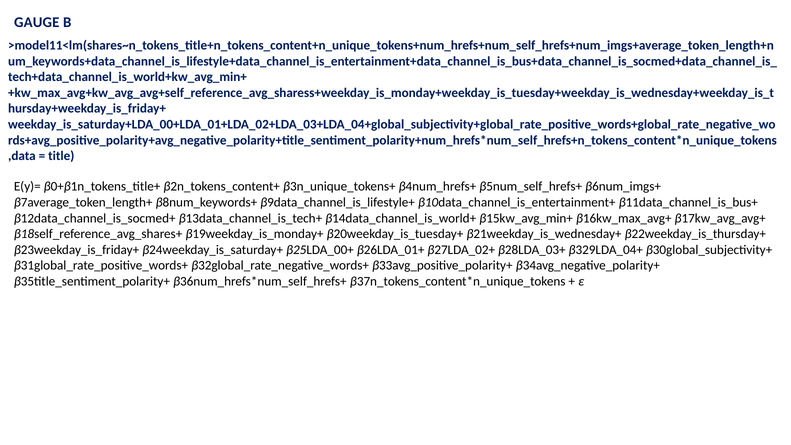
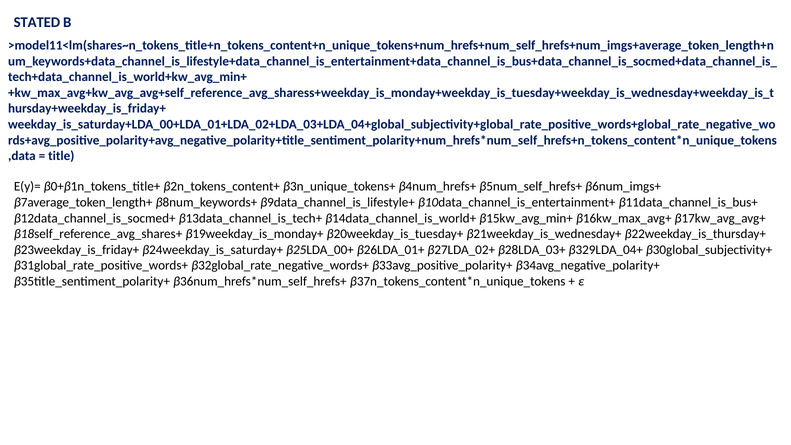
GAUGE: GAUGE -> STATED (37, 22)
